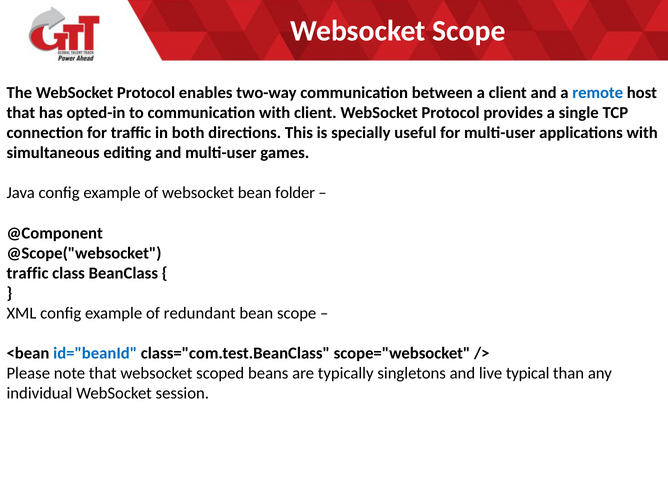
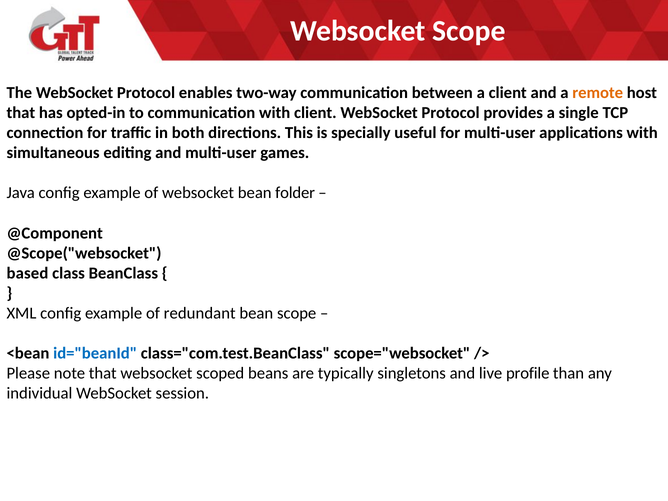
remote colour: blue -> orange (598, 93)
traffic: traffic -> based (27, 273)
typical: typical -> profile (528, 373)
